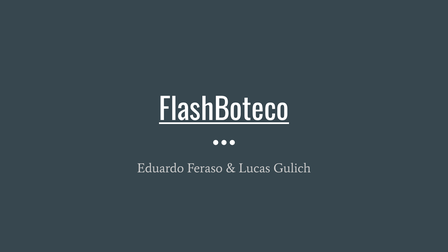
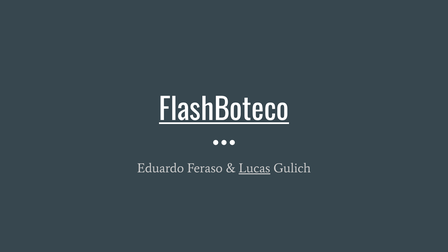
Lucas underline: none -> present (254, 168)
